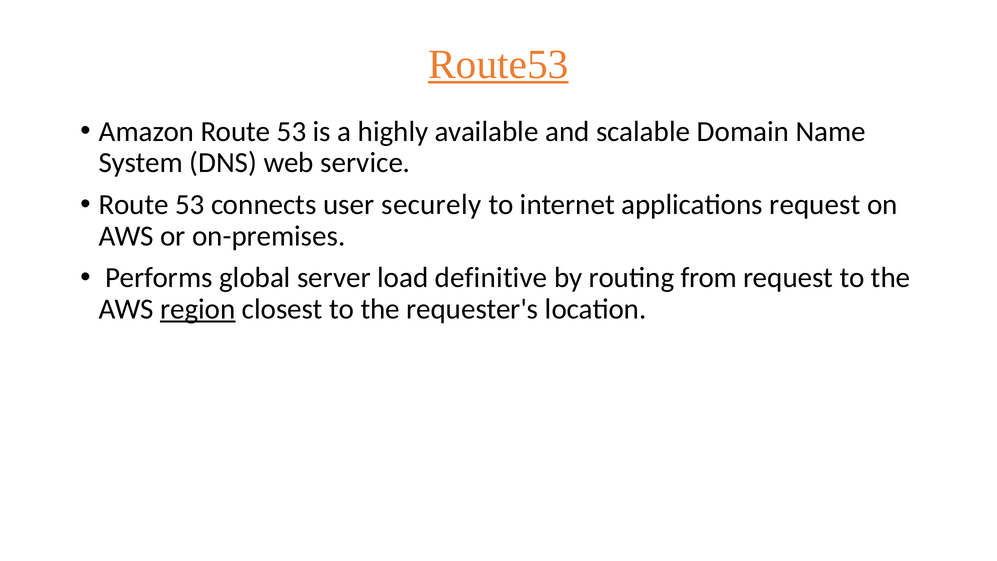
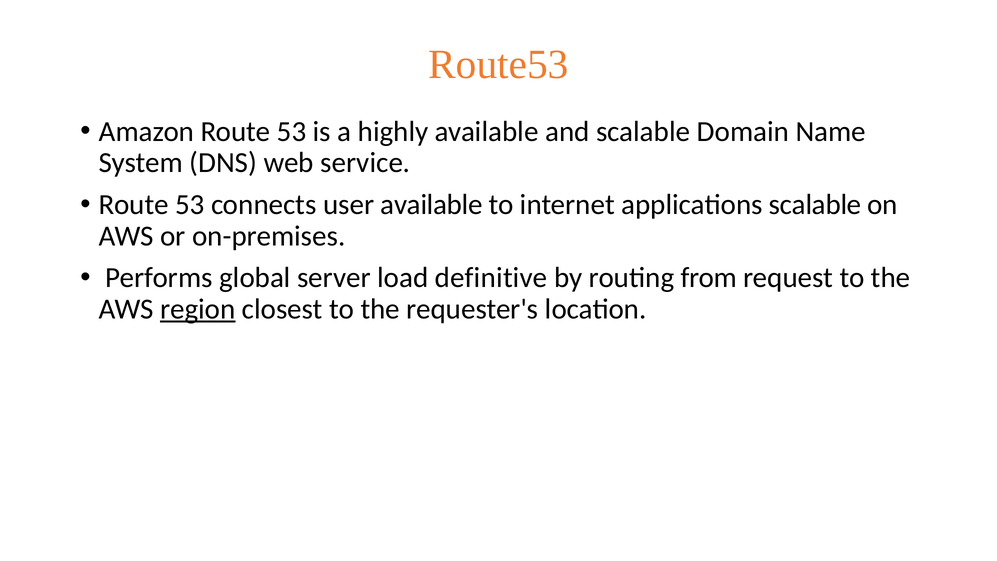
Route53 underline: present -> none (498, 64)
user securely: securely -> available (432, 204)
applications request: request -> scalable (815, 204)
